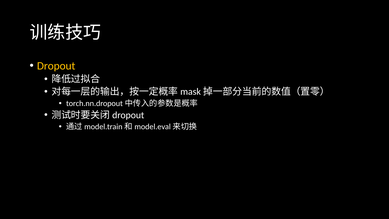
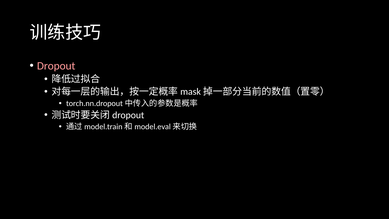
Dropout colour: yellow -> pink (56, 66)
